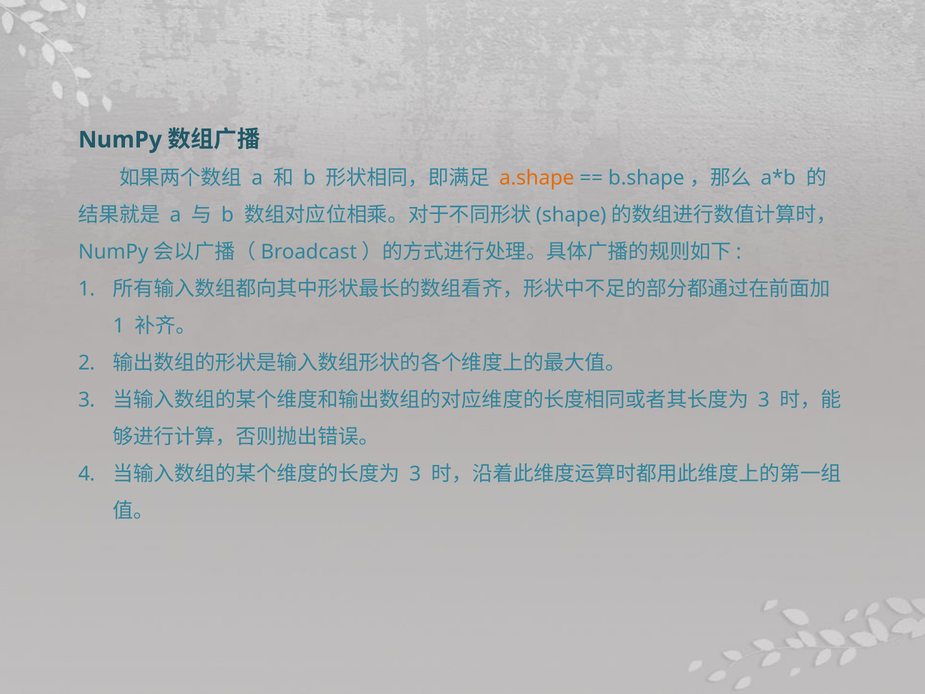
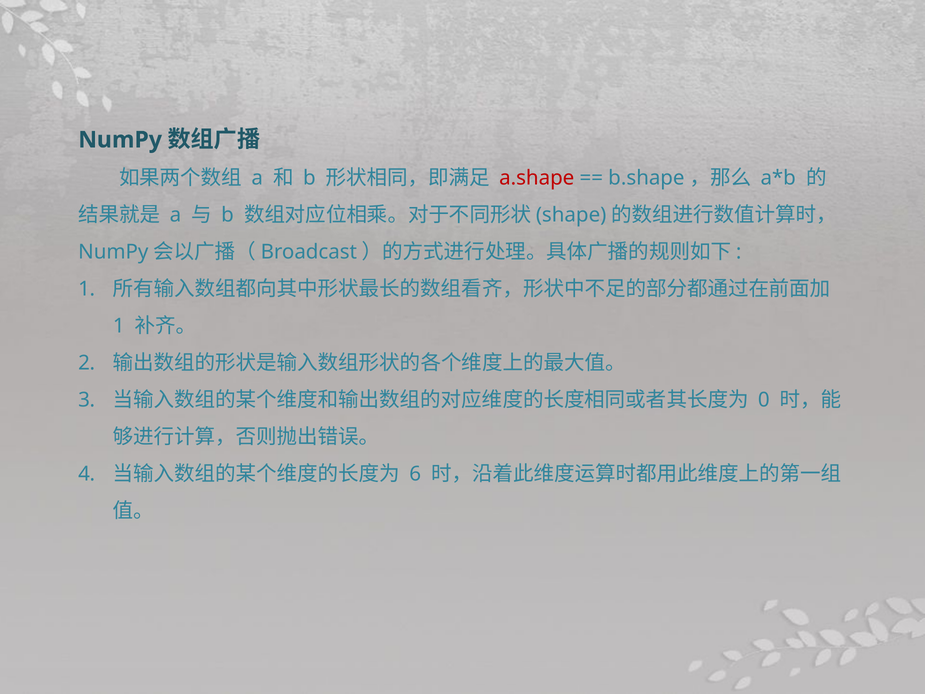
a.shape colour: orange -> red (537, 178)
3: 3 -> 0 (764, 400)
3: 3 -> 6 (415, 474)
